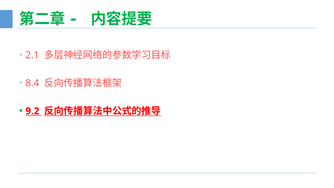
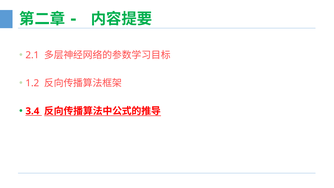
8.4: 8.4 -> 1.2 (32, 83)
9.2: 9.2 -> 3.4 (32, 111)
